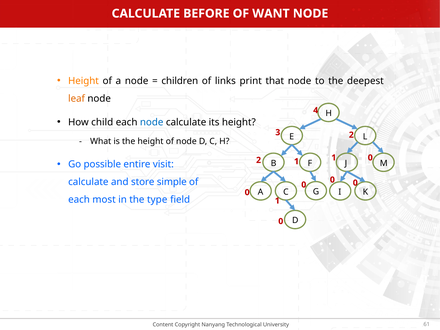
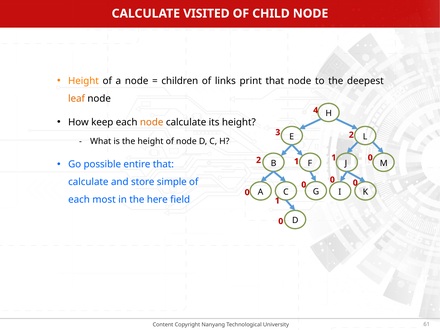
BEFORE: BEFORE -> VISITED (206, 14)
WANT: WANT -> CHILD (271, 14)
child: child -> keep (102, 122)
node colour: blue -> orange (152, 122)
entire visit: visit -> that (163, 164)
type: type -> here (157, 200)
